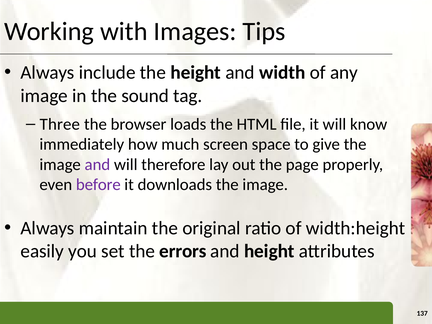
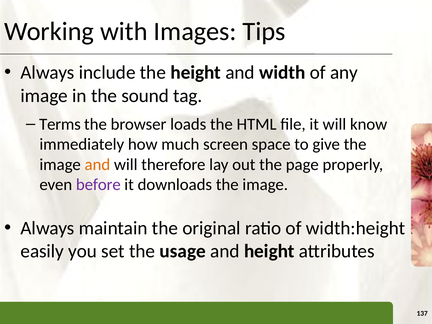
Three: Three -> Terms (60, 124)
and colour: purple -> orange (97, 165)
errors: errors -> usage (183, 251)
